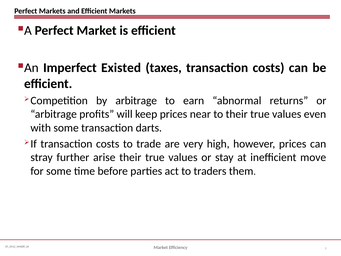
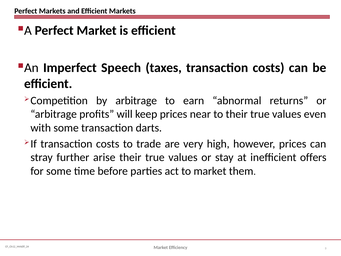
Existed: Existed -> Speech (121, 68)
move: move -> offers (313, 157)
to traders: traders -> market (210, 171)
